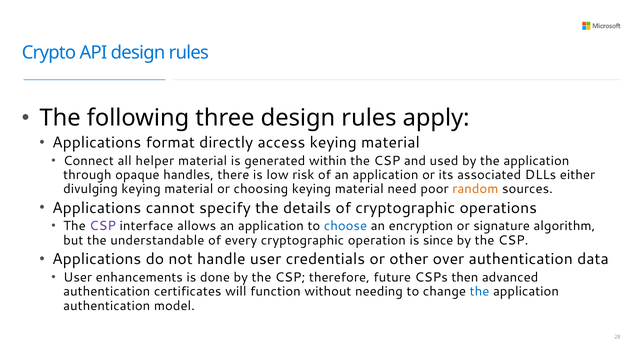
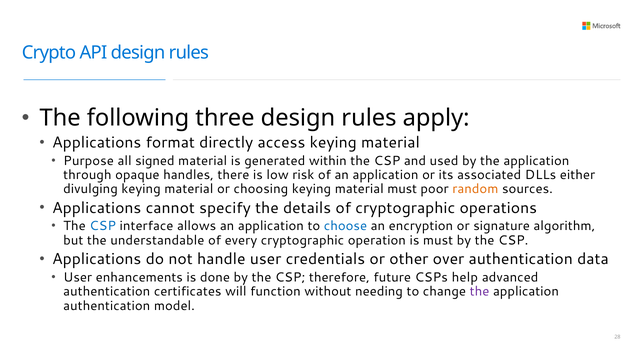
Connect: Connect -> Purpose (89, 161)
helper: helper -> signed (155, 161)
material need: need -> must (402, 189)
CSP colour: purple -> blue (103, 226)
is since: since -> must (438, 240)
then: then -> help (465, 277)
the colour: blue -> purple (480, 292)
